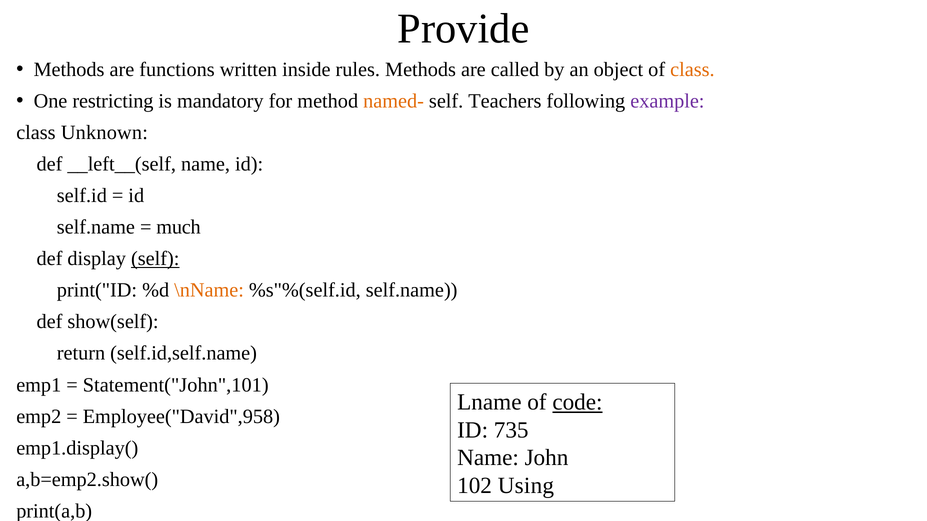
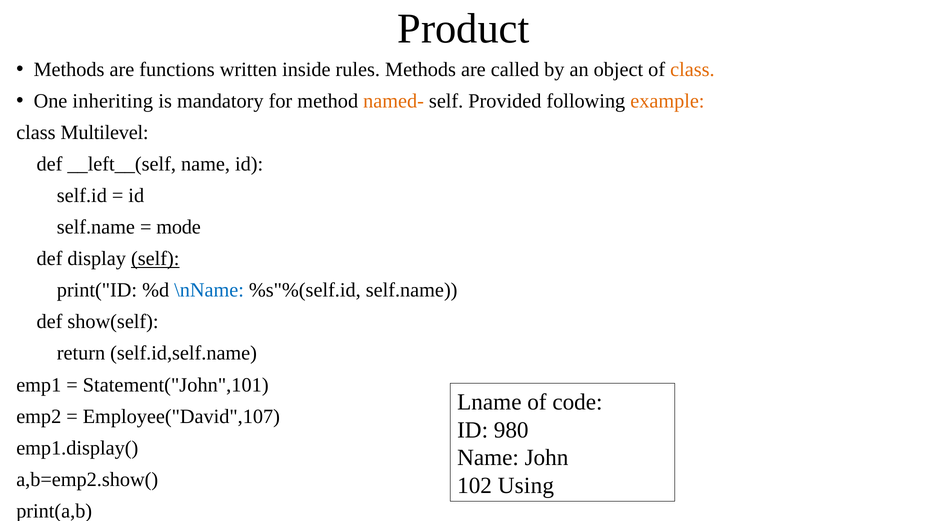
Provide: Provide -> Product (463, 29)
restricting: restricting -> inheriting (113, 101)
Teachers: Teachers -> Provided (505, 101)
example colour: purple -> orange (667, 101)
Unknown: Unknown -> Multilevel (105, 133)
much: much -> mode (179, 227)
\nName colour: orange -> blue (209, 290)
code underline: present -> none (577, 403)
Employee("David",958: Employee("David",958 -> Employee("David",107 (181, 417)
735: 735 -> 980 (511, 430)
